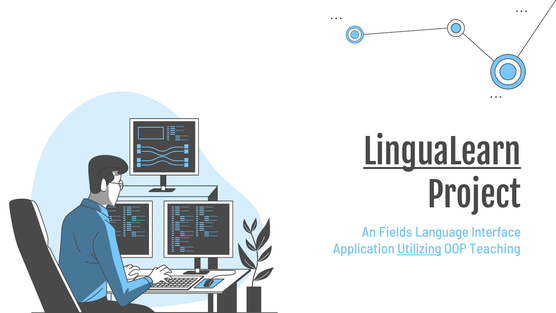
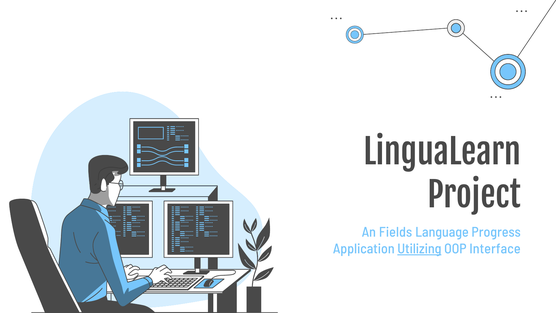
LinguaLearn underline: present -> none (442, 153)
Interface: Interface -> Progress (496, 232)
Teaching: Teaching -> Interface (495, 249)
